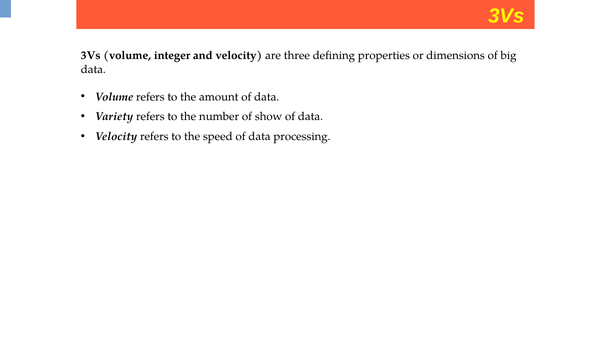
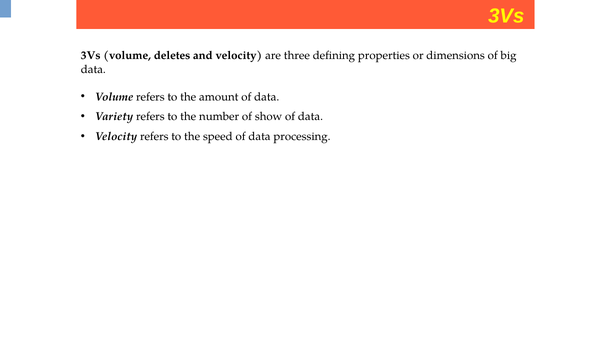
integer: integer -> deletes (172, 56)
